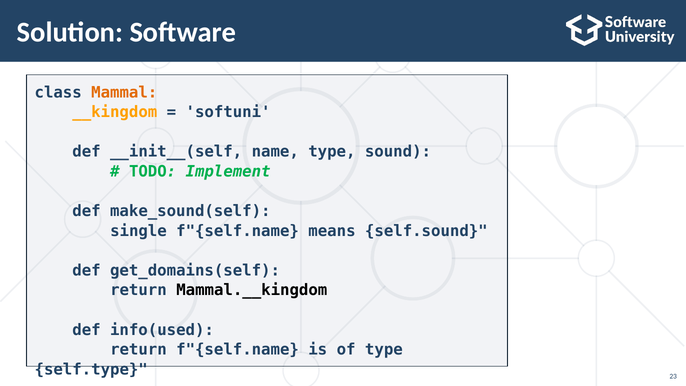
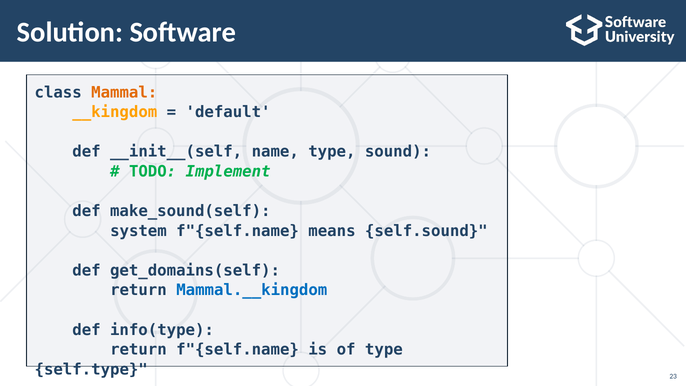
softuni: softuni -> default (228, 112)
single: single -> system (138, 231)
Mammal.__kingdom colour: black -> blue (252, 290)
info(used: info(used -> info(type (162, 330)
